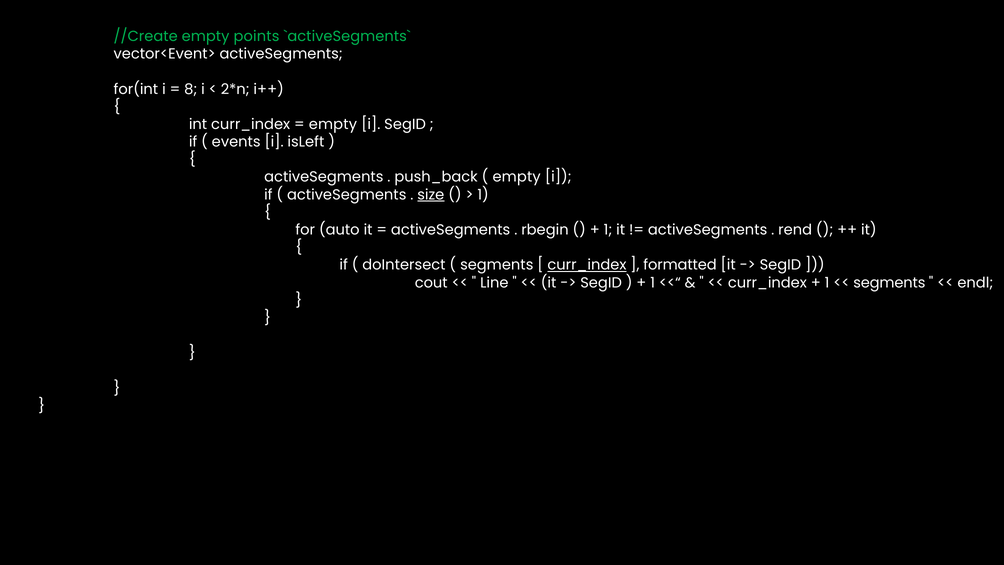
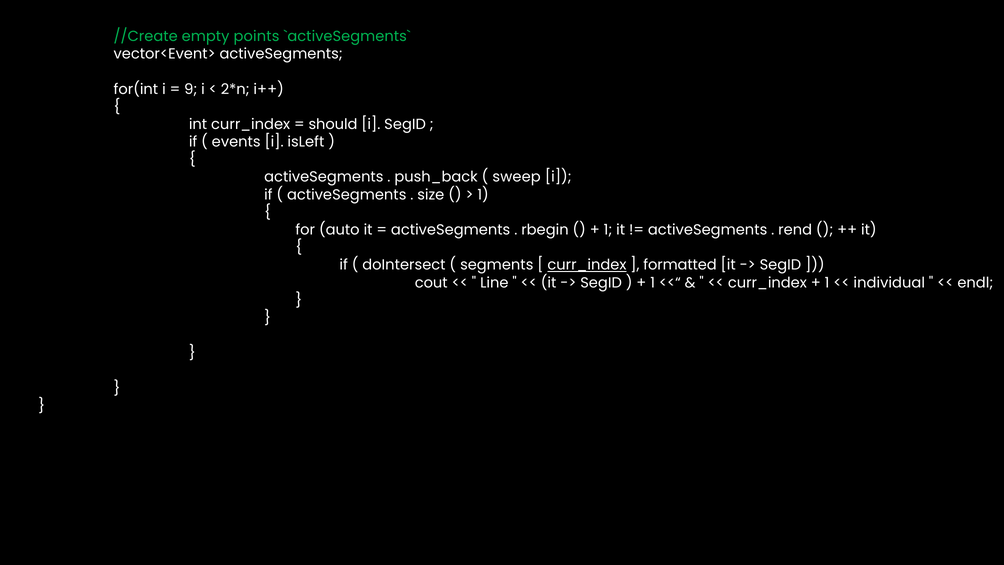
8: 8 -> 9 (191, 89)
empty: empty -> should (333, 124)
empty: empty -> sweep (517, 177)
size underline: present -> none (431, 195)
segments: segments -> individual (889, 283)
